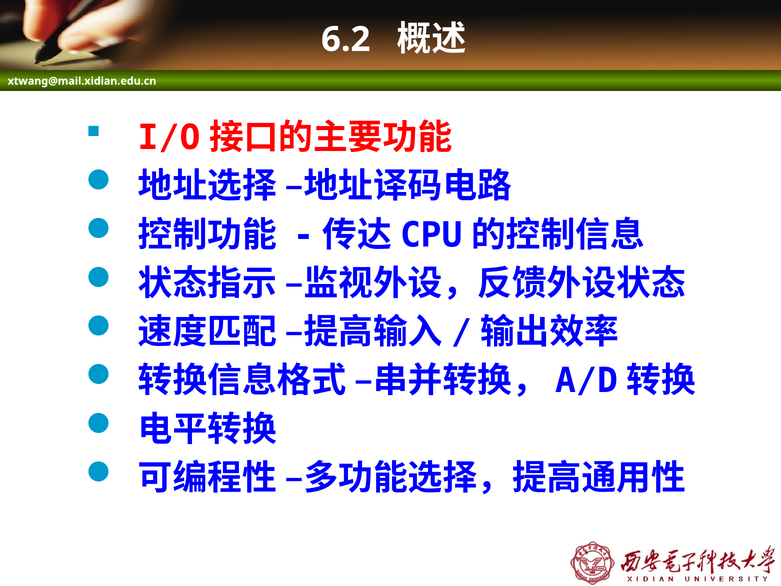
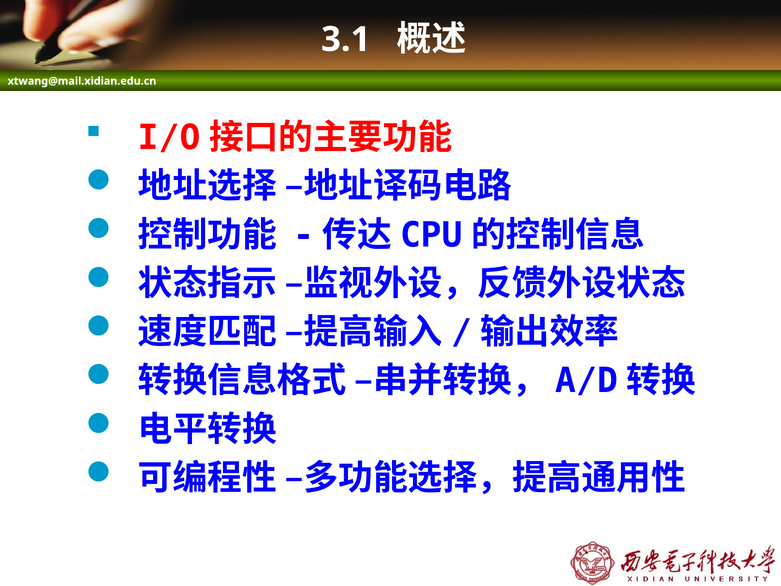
6.2: 6.2 -> 3.1 (346, 39)
